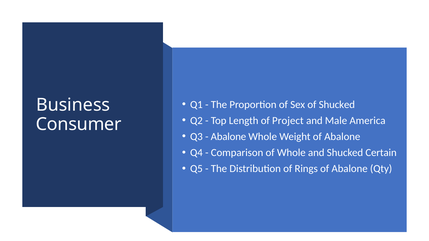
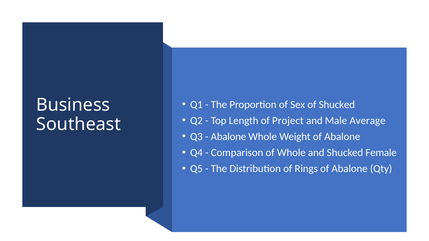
America: America -> Average (368, 121)
Consumer: Consumer -> Southeast (79, 124)
Certain: Certain -> Female (381, 153)
